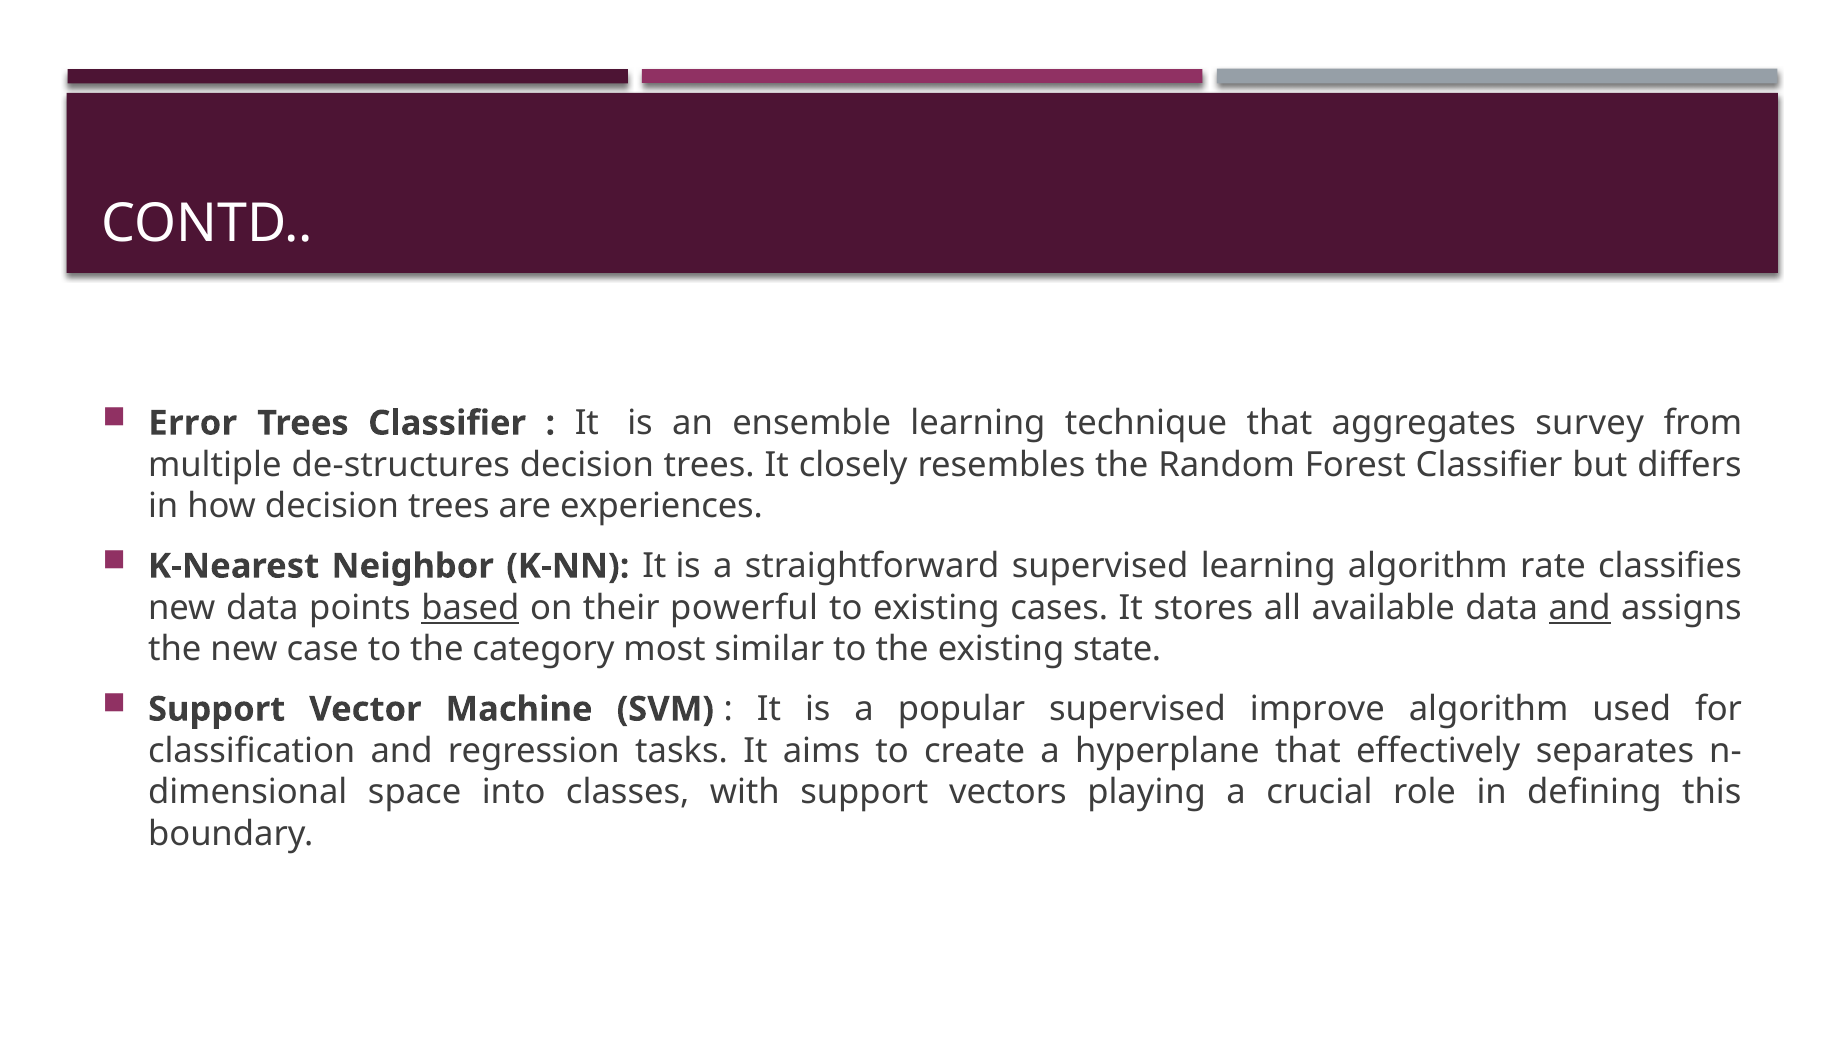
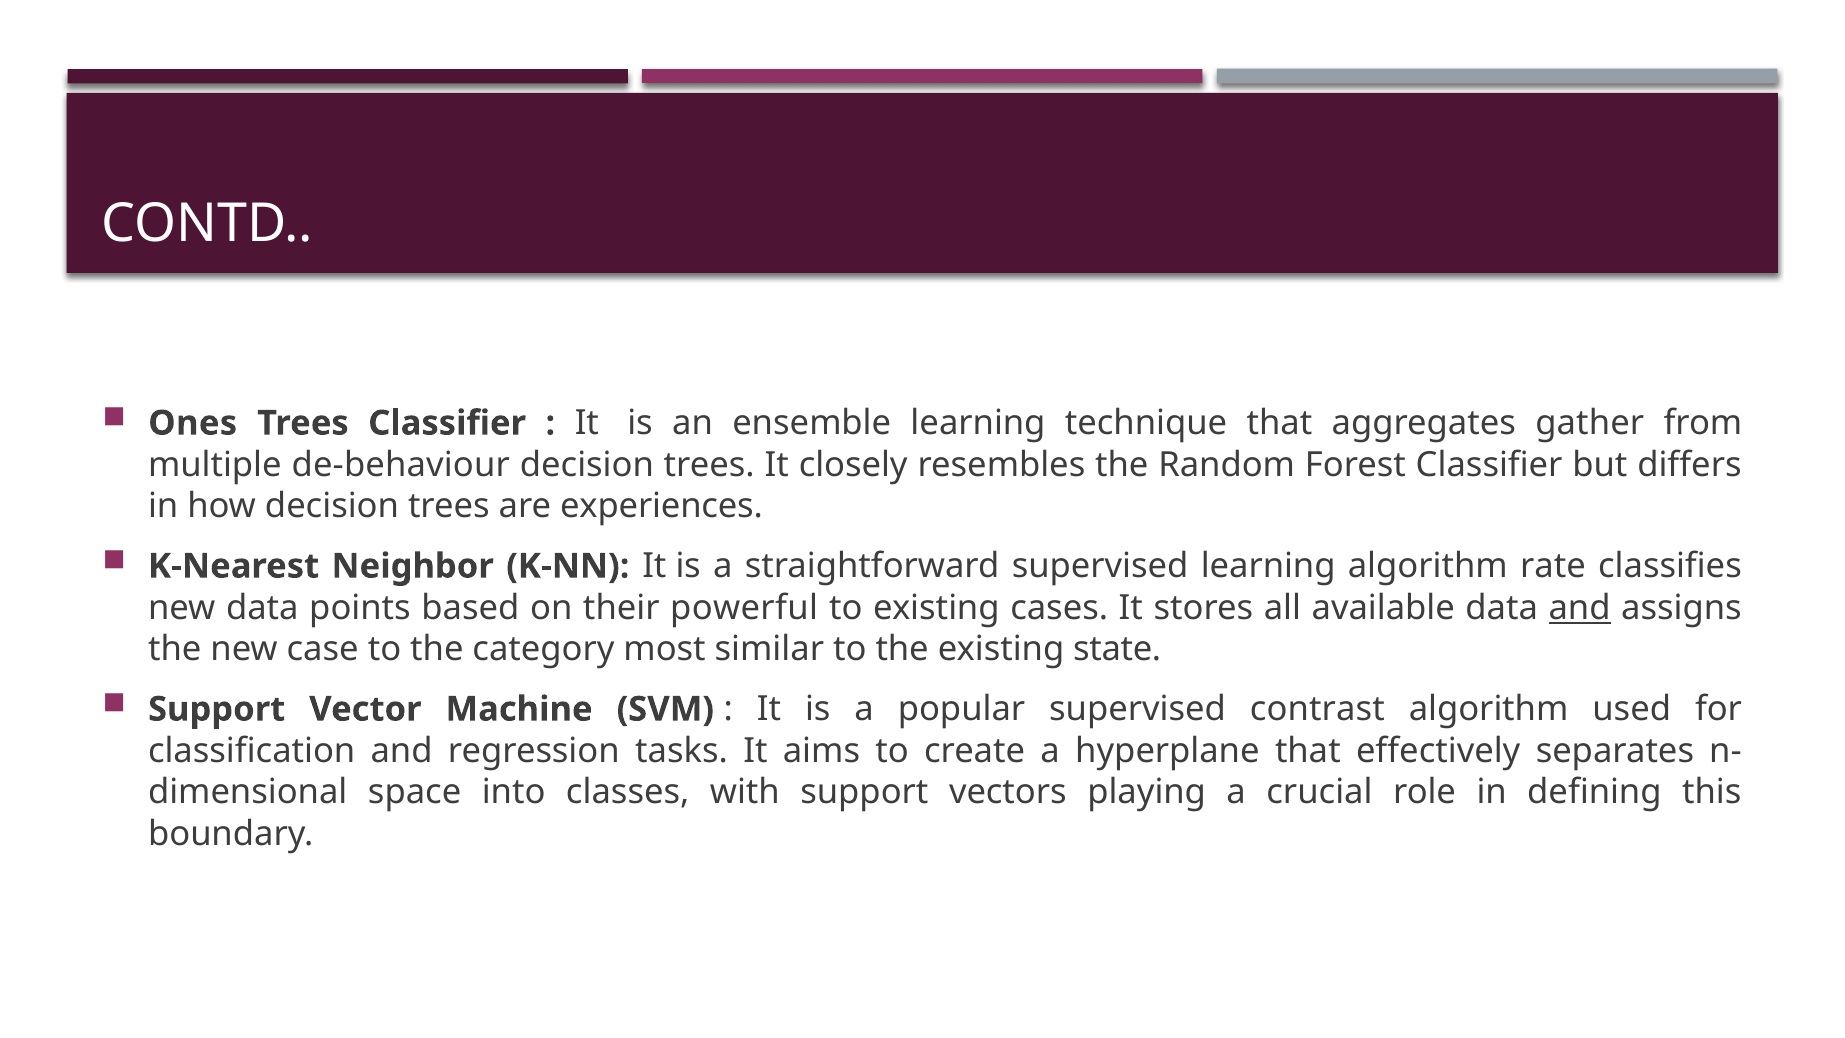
Error: Error -> Ones (193, 423)
survey: survey -> gather (1590, 423)
de-structures: de-structures -> de-behaviour (401, 465)
based underline: present -> none (470, 608)
improve: improve -> contrast (1317, 709)
